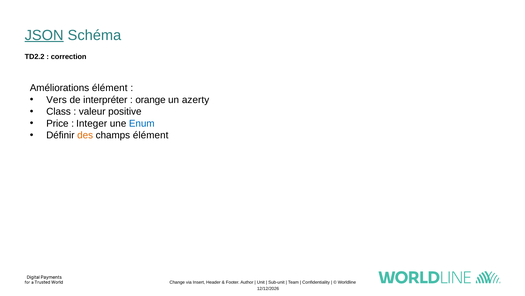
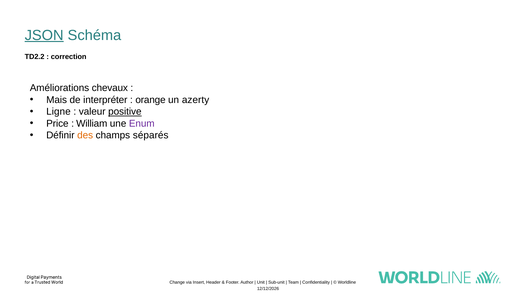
Améliorations élément: élément -> chevaux (110, 88)
Vers: Vers -> Mais (57, 100)
Class: Class -> Ligne (58, 111)
positive underline: none -> present (125, 111)
Integer: Integer -> William (92, 123)
Enum colour: blue -> purple (142, 123)
champs élément: élément -> séparés (151, 135)
